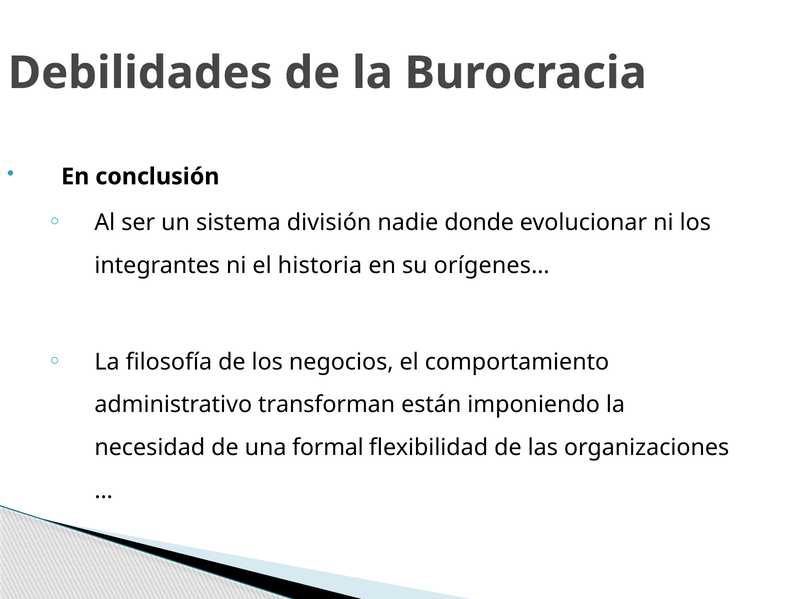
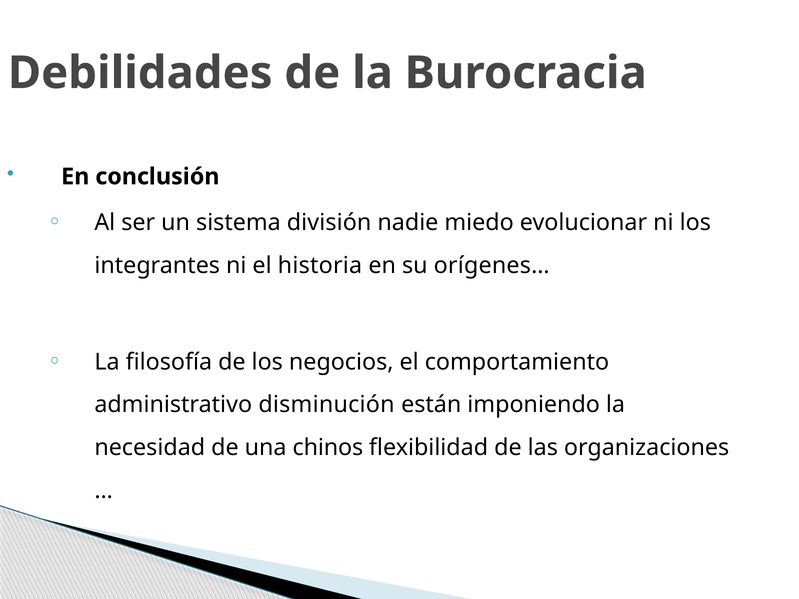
donde: donde -> miedo (479, 223)
transforman: transforman -> disminución (326, 405)
formal: formal -> chinos (328, 448)
